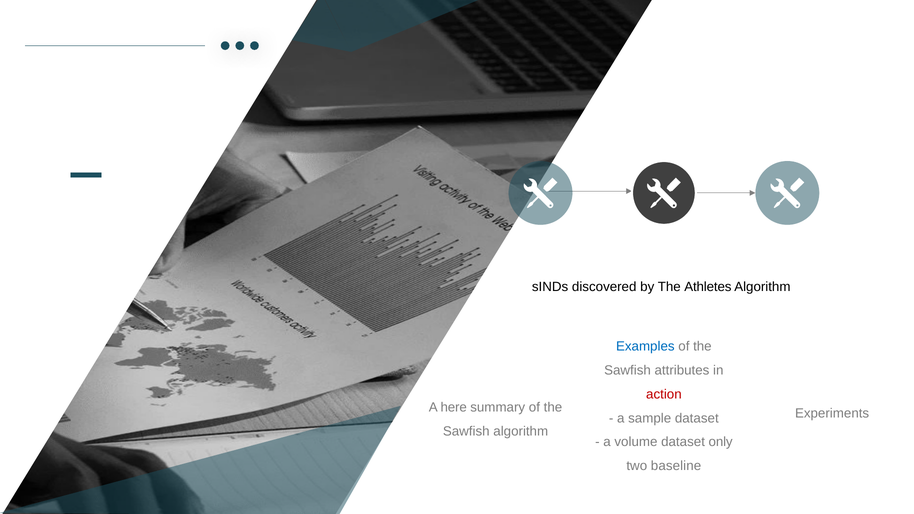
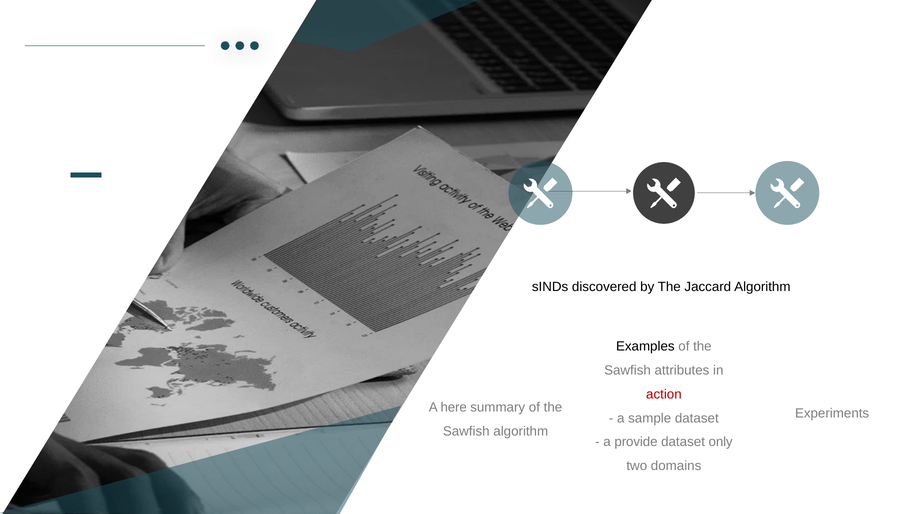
Athletes: Athletes -> Jaccard (708, 287)
Examples colour: blue -> black (645, 346)
volume: volume -> provide (636, 442)
baseline: baseline -> domains (676, 466)
